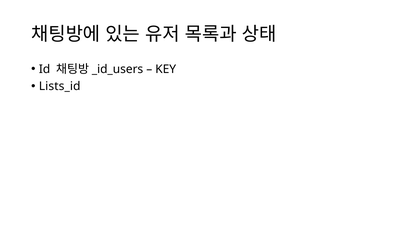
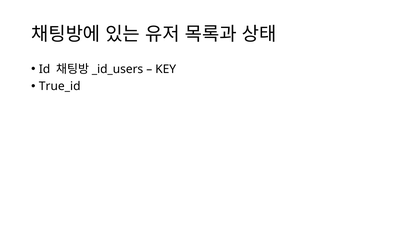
Lists_id: Lists_id -> True_id (60, 86)
